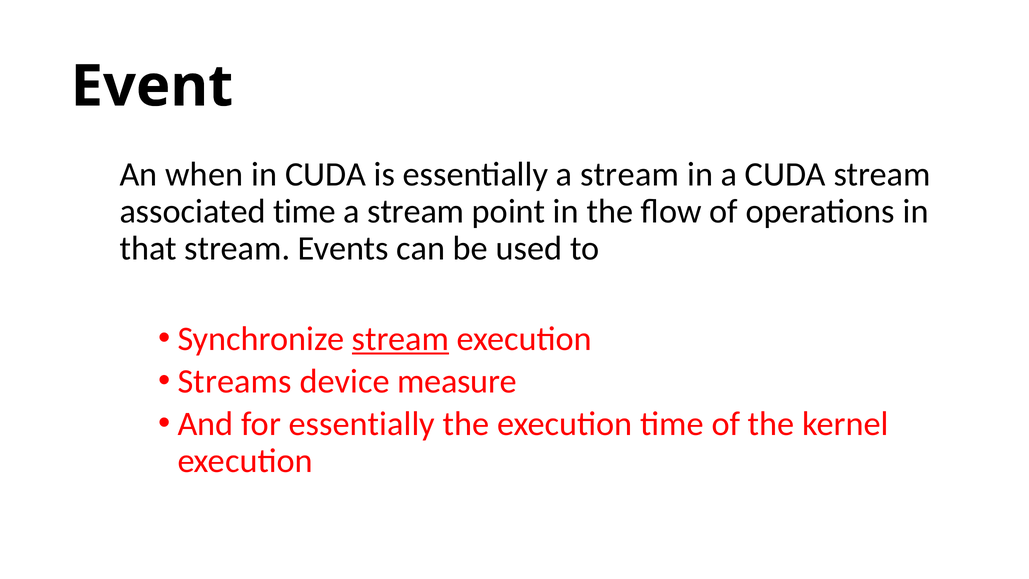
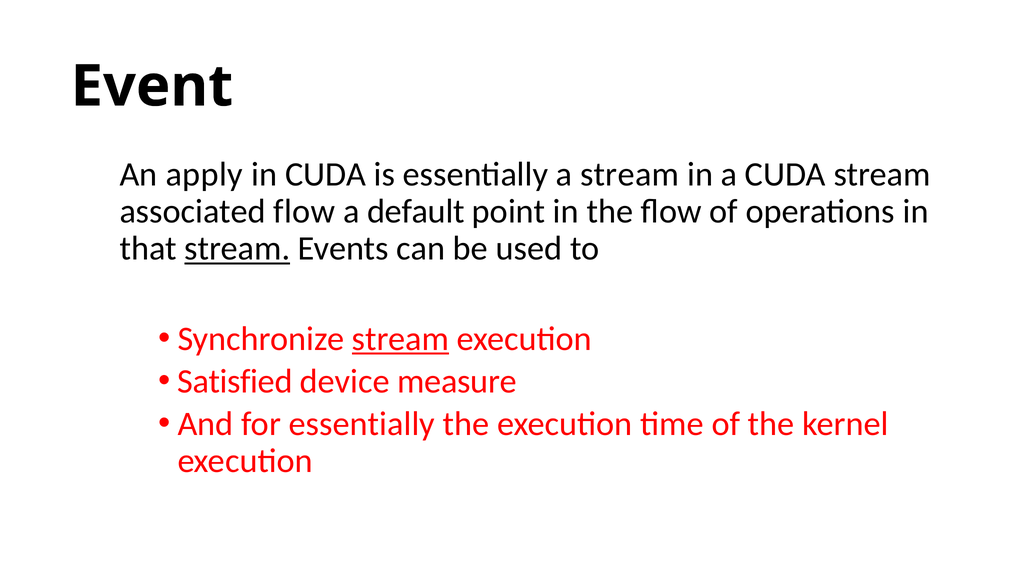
when: when -> apply (204, 174)
associated time: time -> flow (304, 212)
stream: stream -> default (416, 212)
stream underline: none -> present (237, 249)
Streams: Streams -> Satisfied (235, 381)
